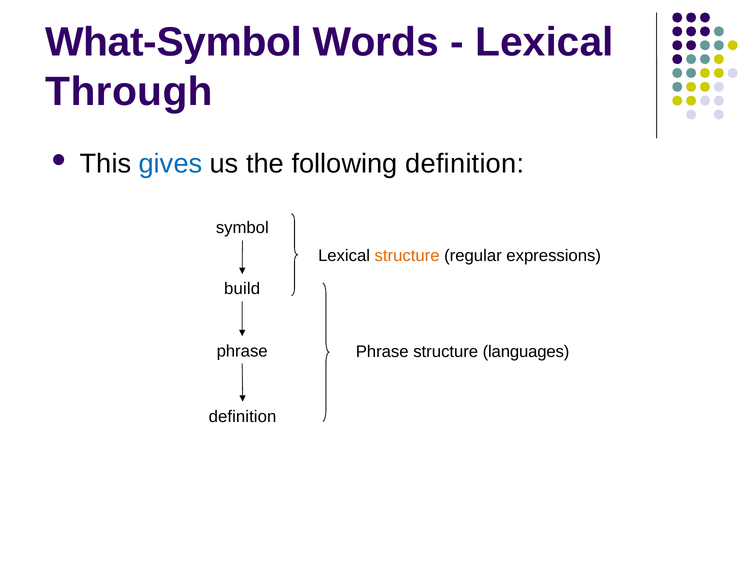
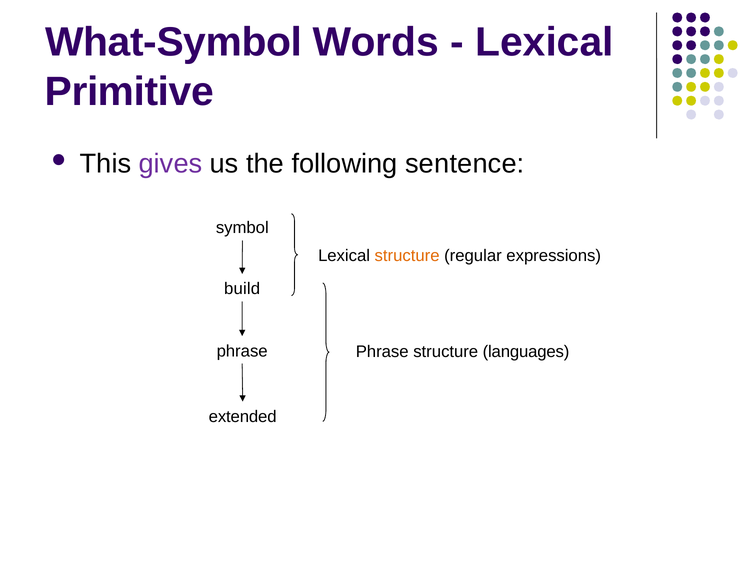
Through: Through -> Primitive (129, 91)
gives colour: blue -> purple (171, 164)
following definition: definition -> sentence (465, 164)
definition: definition -> extended (243, 416)
